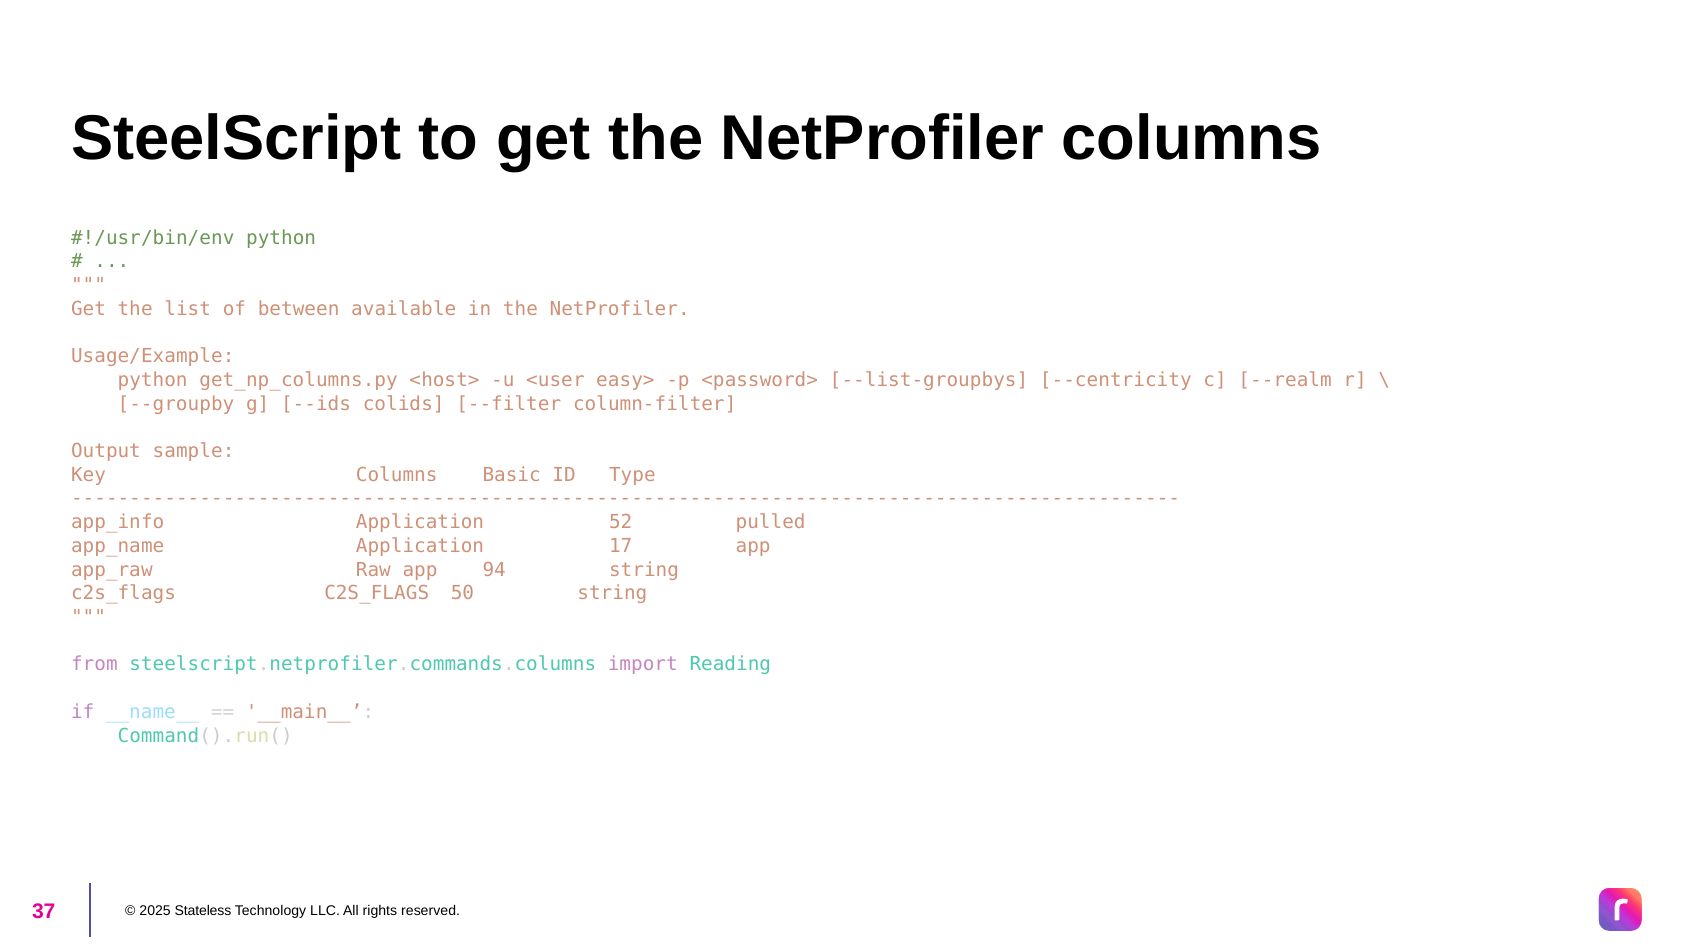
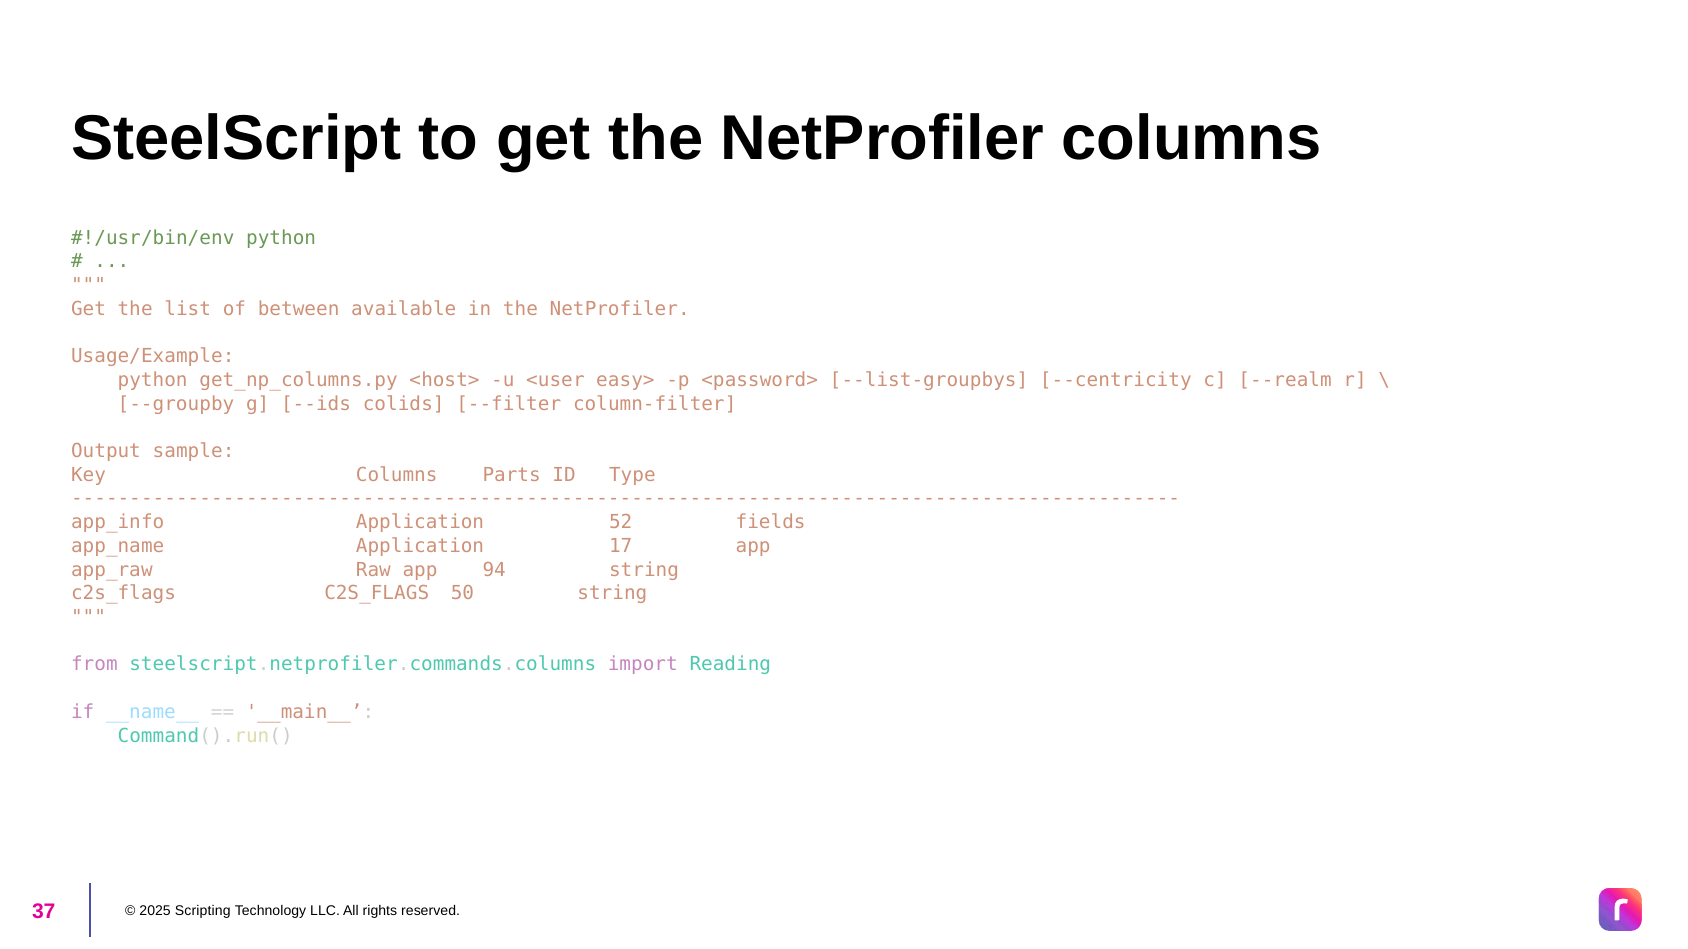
Basic: Basic -> Parts (512, 475)
pulled: pulled -> fields (771, 523)
Stateless: Stateless -> Scripting (203, 912)
